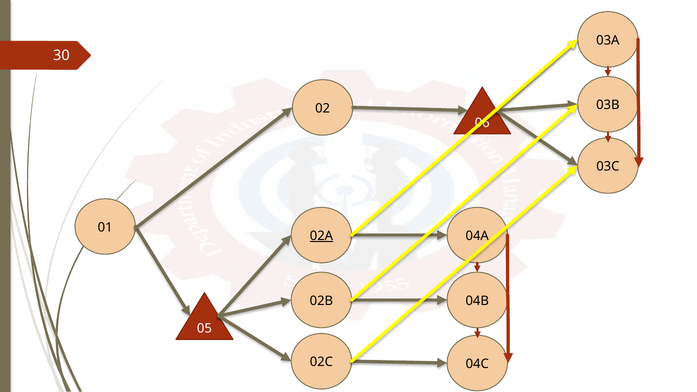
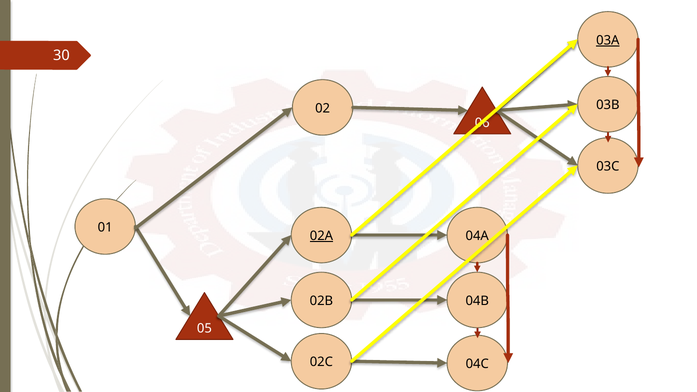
03A underline: none -> present (608, 40)
